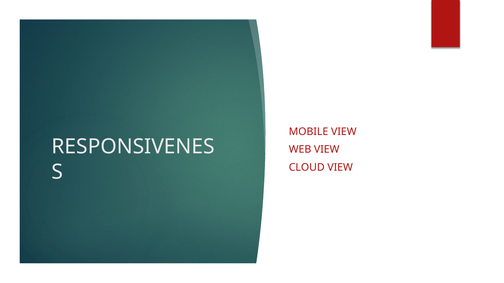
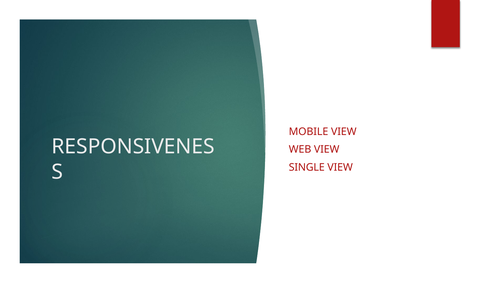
CLOUD: CLOUD -> SINGLE (307, 168)
